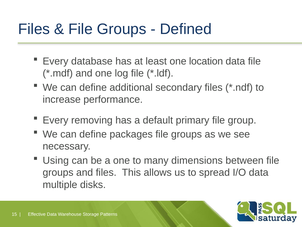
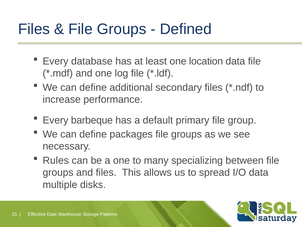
removing: removing -> barbeque (92, 120)
Using: Using -> Rules (56, 160)
dimensions: dimensions -> specializing (197, 160)
